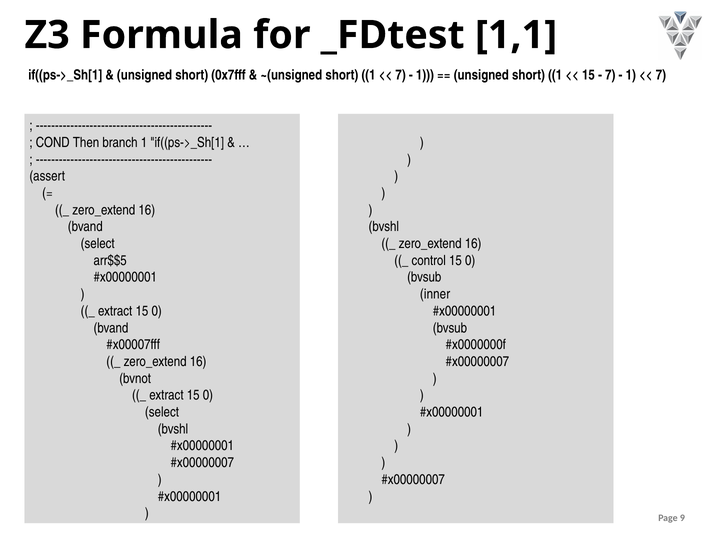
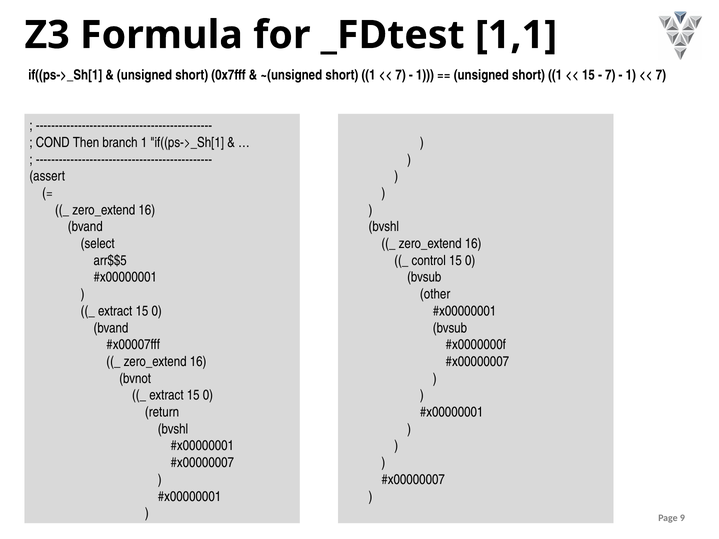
inner: inner -> other (435, 294)
select: select -> return (162, 412)
